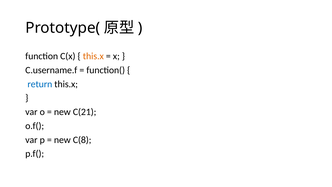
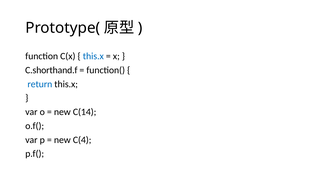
this.x colour: orange -> blue (93, 56)
C.username.f: C.username.f -> C.shorthand.f (51, 70)
C(21: C(21 -> C(14 (85, 112)
C(8: C(8 -> C(4 (82, 140)
